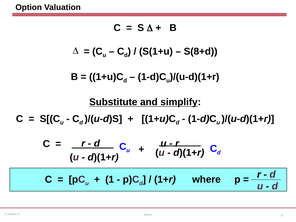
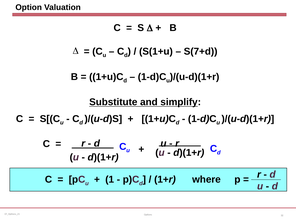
S(8+d: S(8+d -> S(7+d (201, 51)
